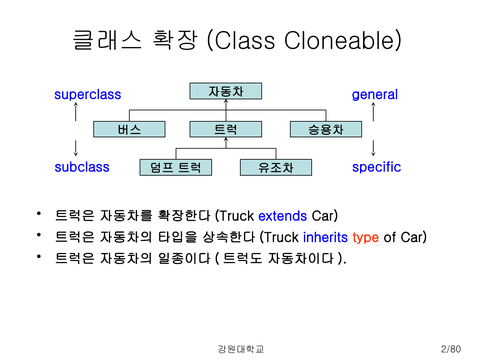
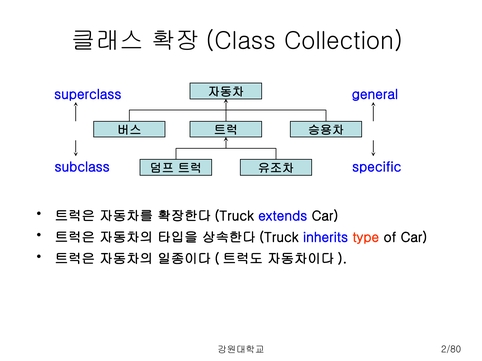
Cloneable: Cloneable -> Collection (344, 41)
